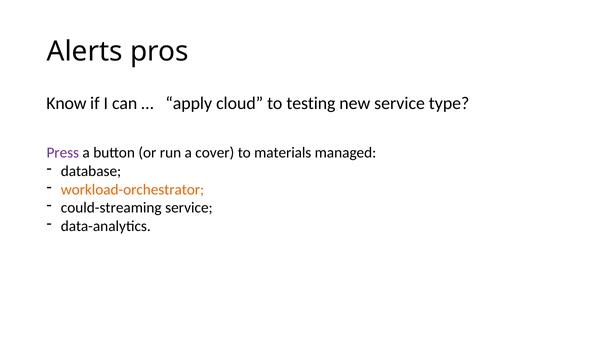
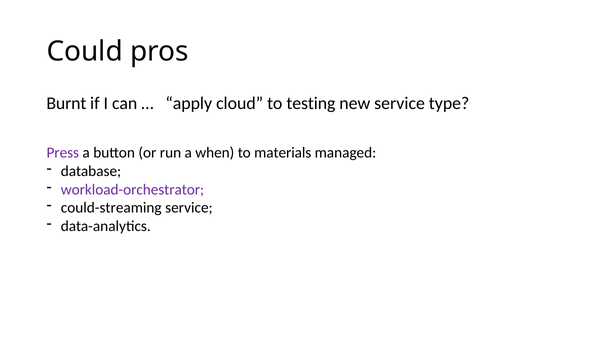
Alerts: Alerts -> Could (85, 51)
Know: Know -> Burnt (66, 103)
cover: cover -> when (215, 153)
workload-orchestrator colour: orange -> purple (133, 189)
